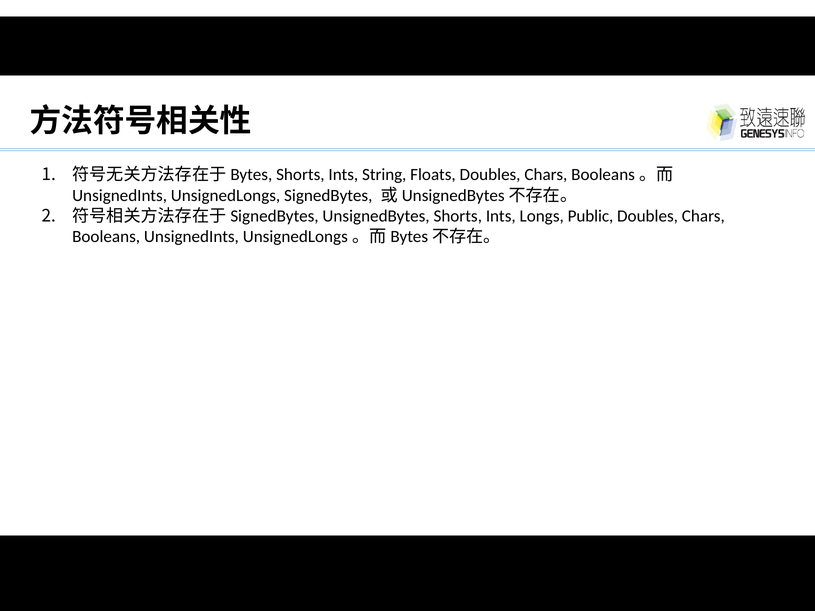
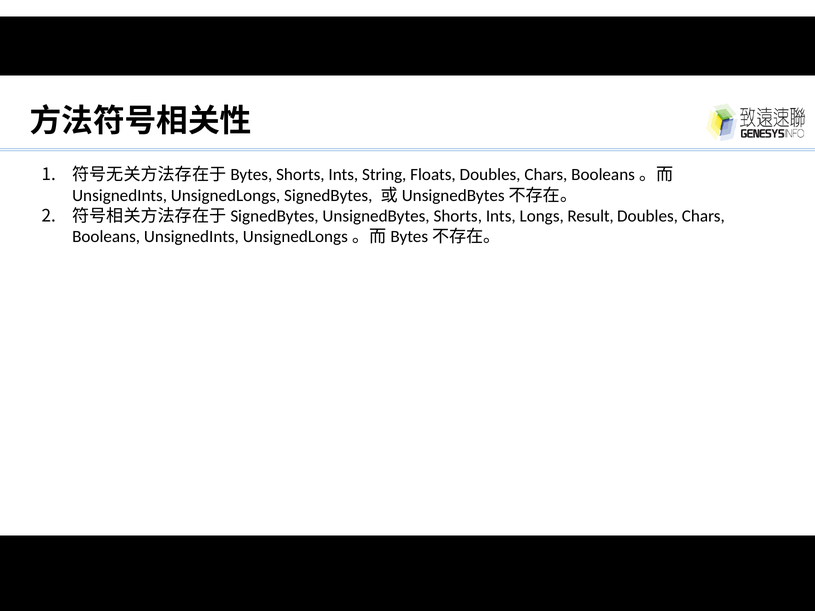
Public: Public -> Result (591, 216)
